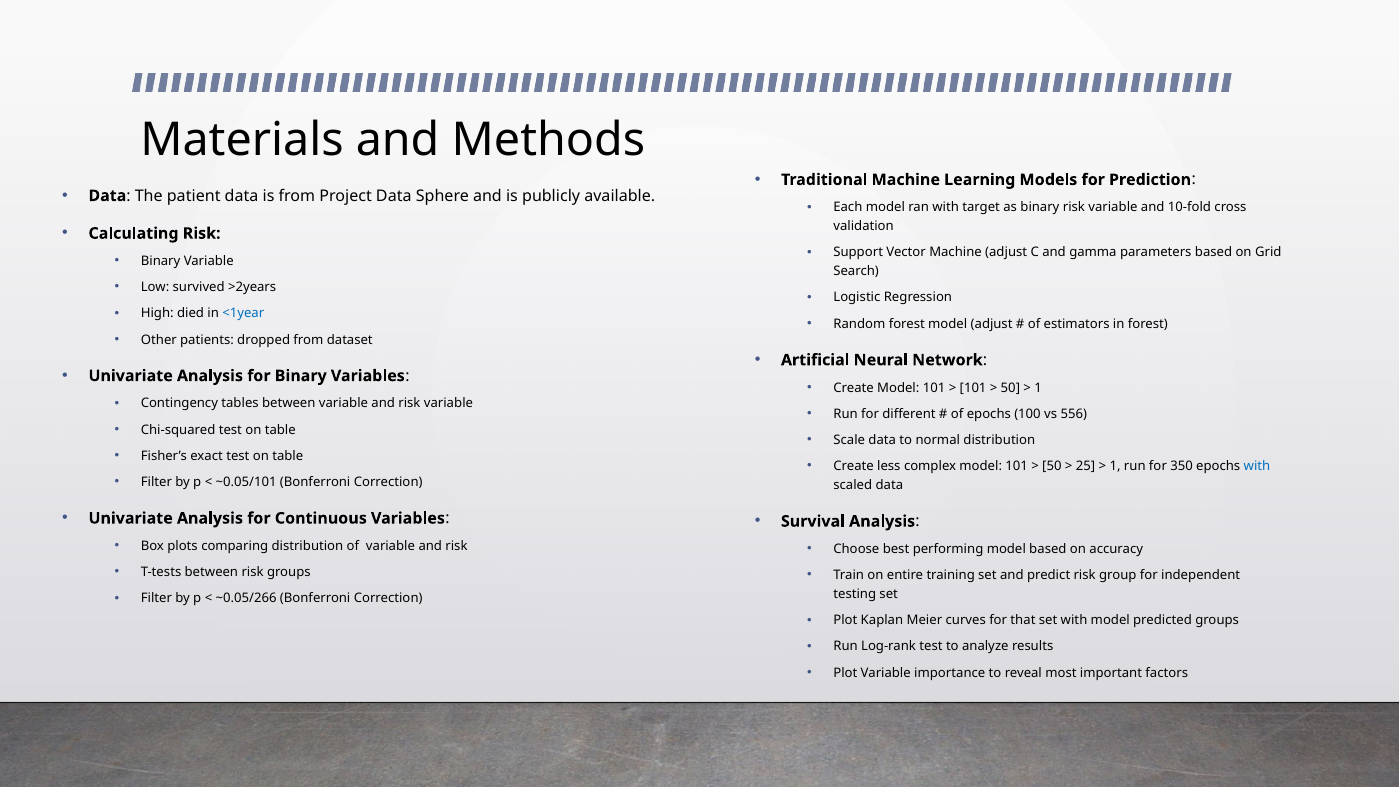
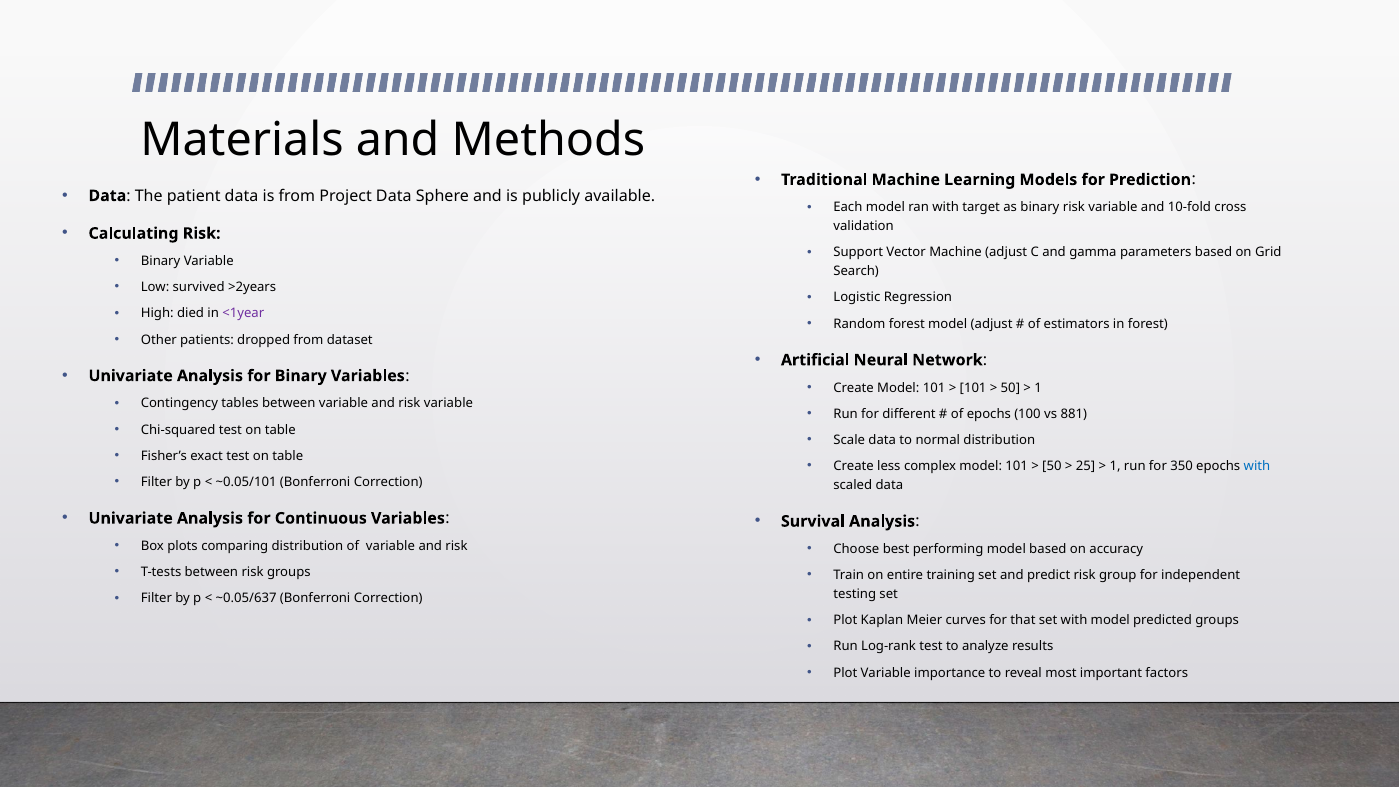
<1year colour: blue -> purple (243, 313)
556: 556 -> 881 (1074, 414)
~0.05/266: ~0.05/266 -> ~0.05/637 (246, 598)
